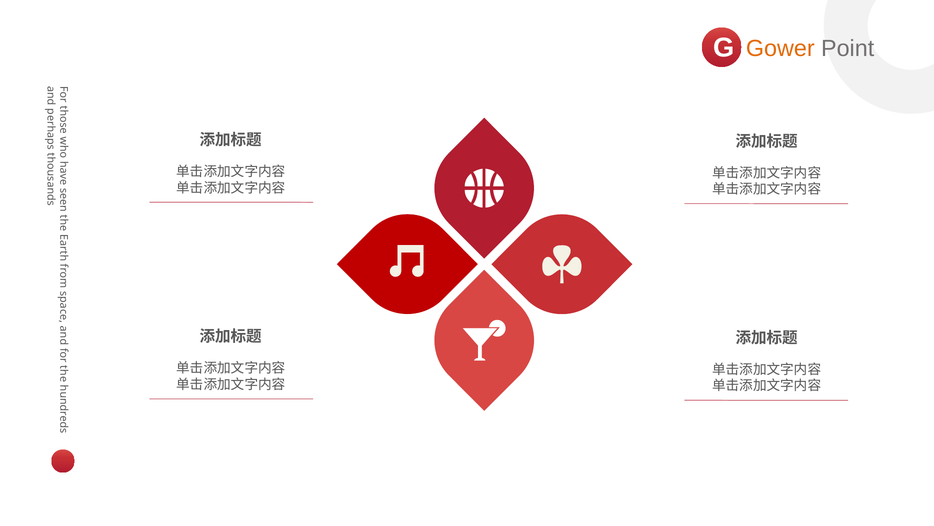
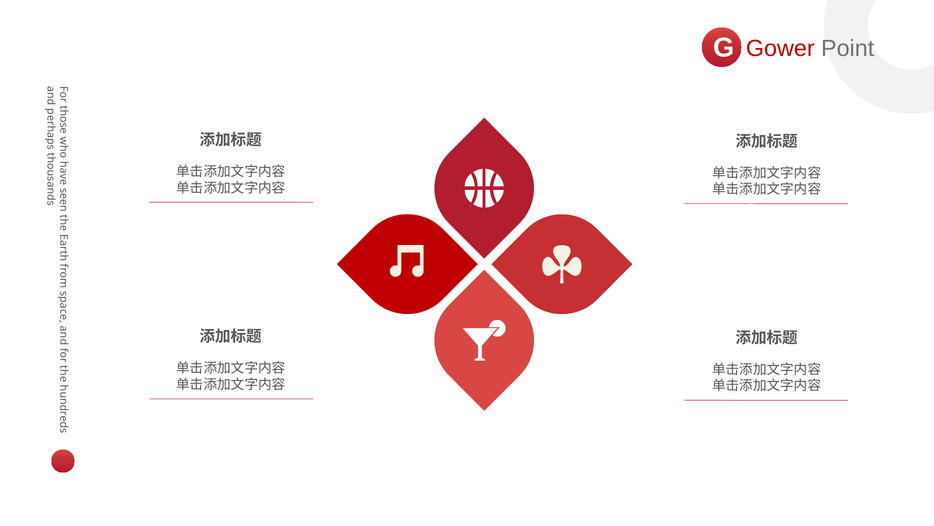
Gower colour: orange -> red (780, 49)
